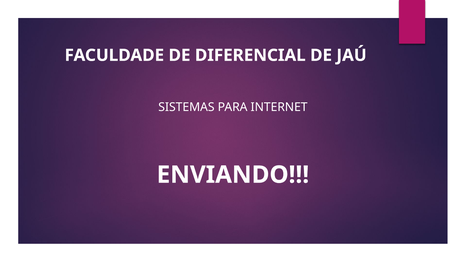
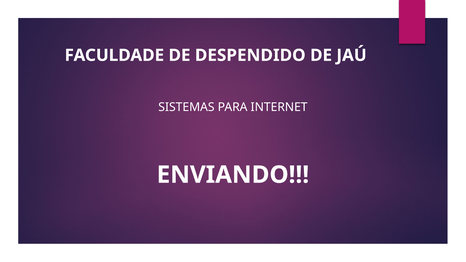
DIFERENCIAL: DIFERENCIAL -> DESPENDIDO (250, 55)
